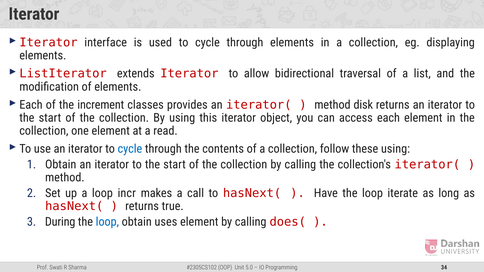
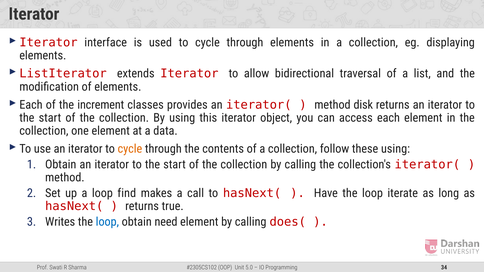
read: read -> data (165, 131)
cycle colour: blue -> orange (130, 149)
incr: incr -> find (127, 193)
During: During -> Writes (60, 222)
uses: uses -> need (166, 222)
